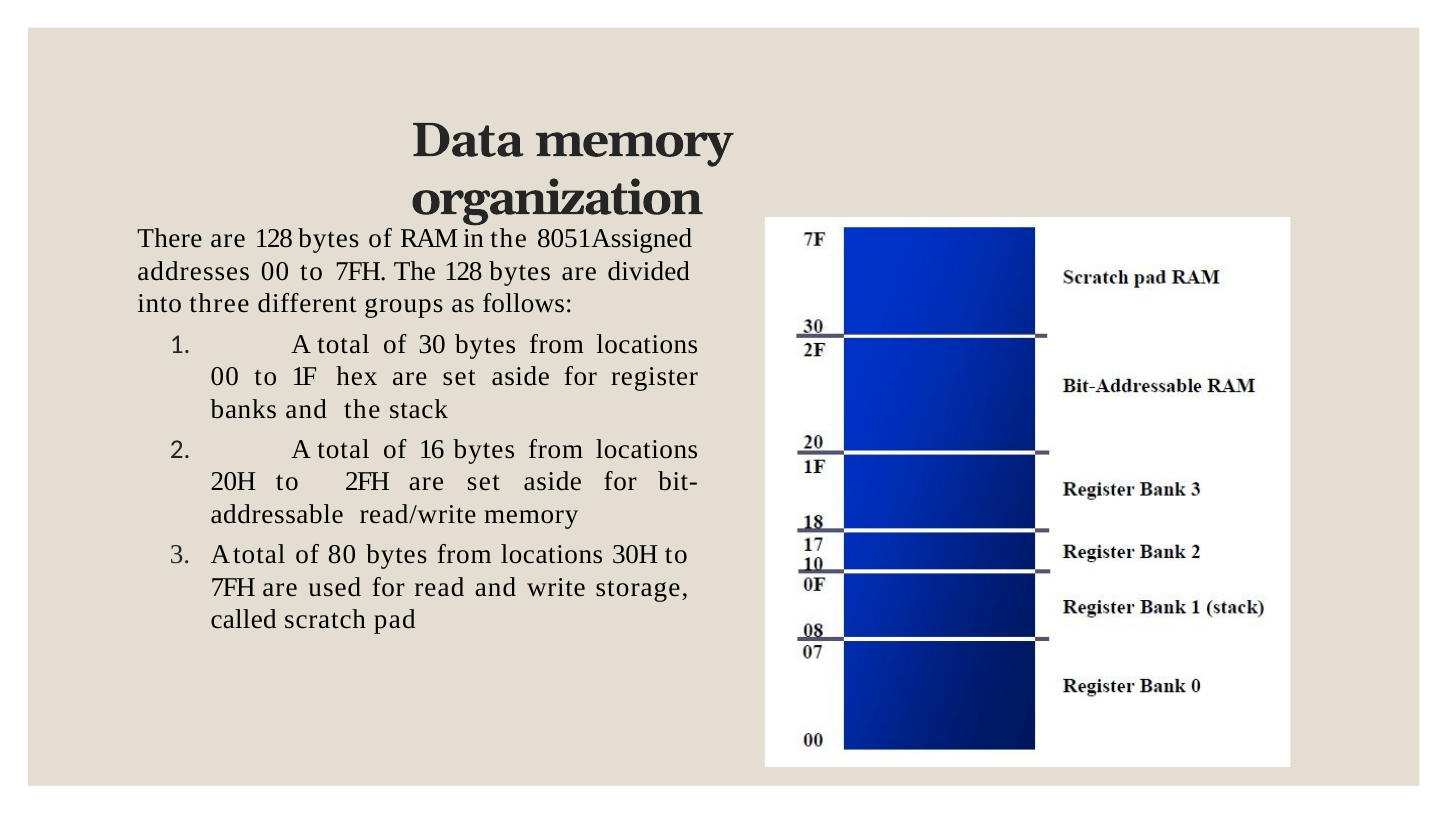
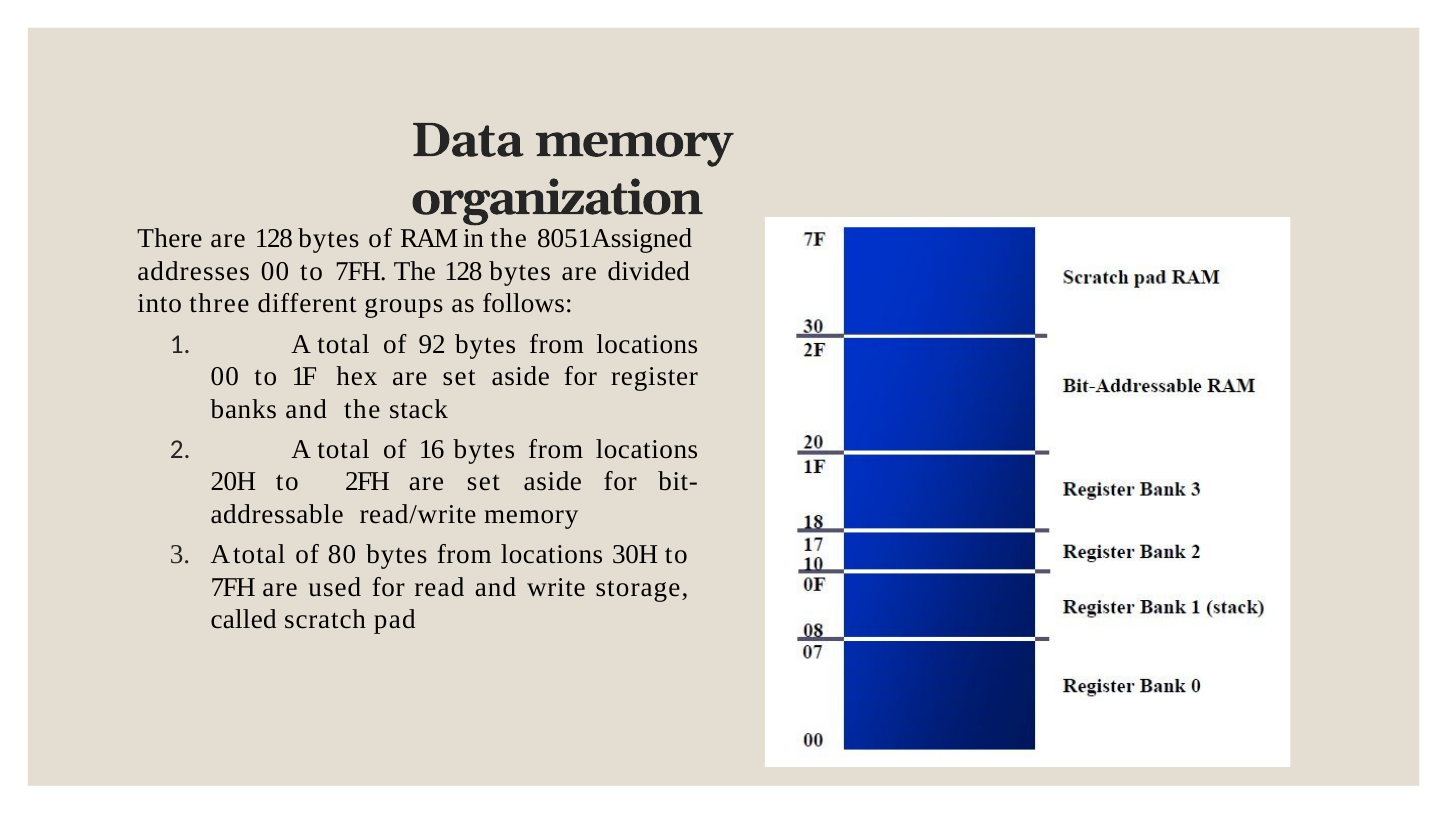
30: 30 -> 92 (432, 344)
